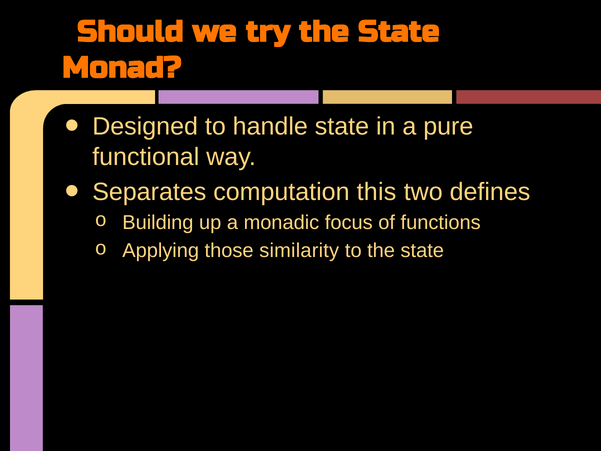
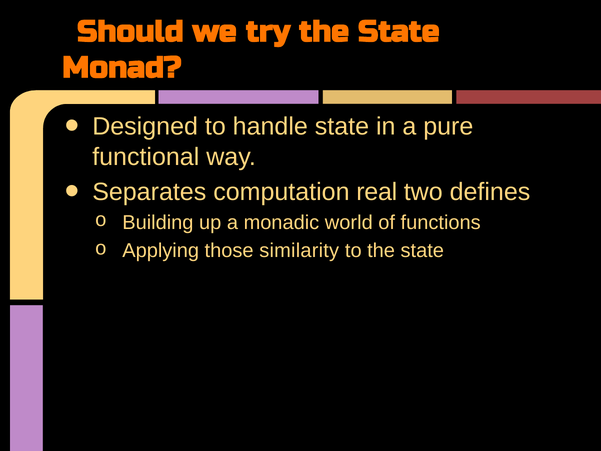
this: this -> real (377, 192)
focus: focus -> world (349, 222)
